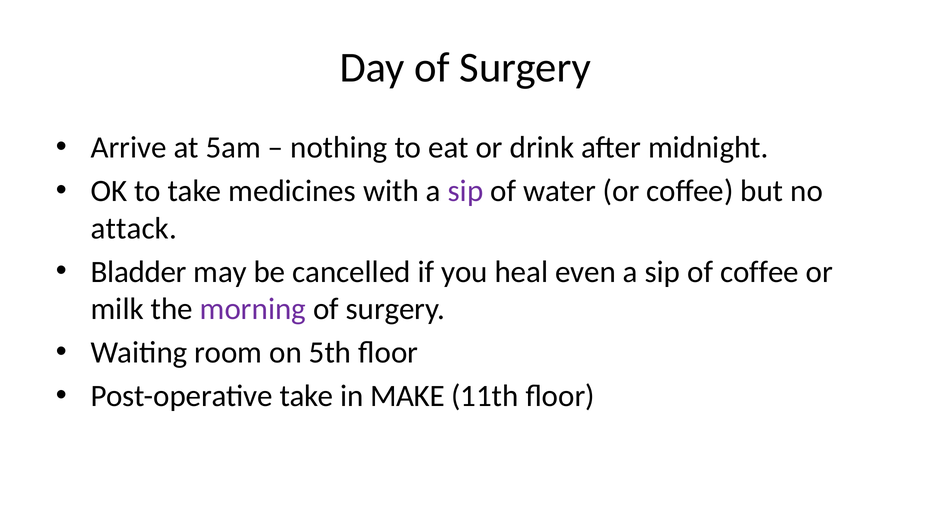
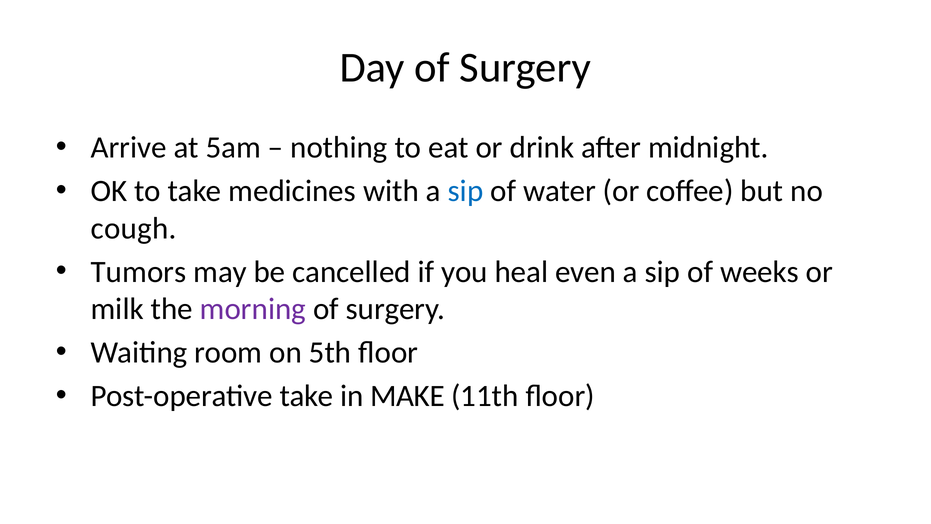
sip colour: purple -> blue (466, 191)
attack: attack -> cough (134, 228)
Bladder: Bladder -> Tumors (139, 272)
of coffee: coffee -> weeks (759, 272)
